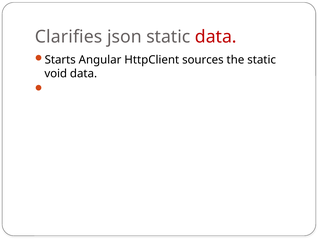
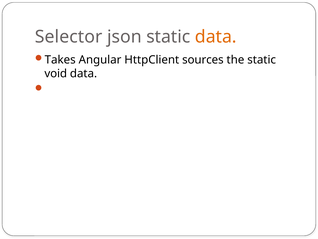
Clarifies: Clarifies -> Selector (69, 37)
data colour: red -> orange (216, 37)
Starts: Starts -> Takes (60, 60)
